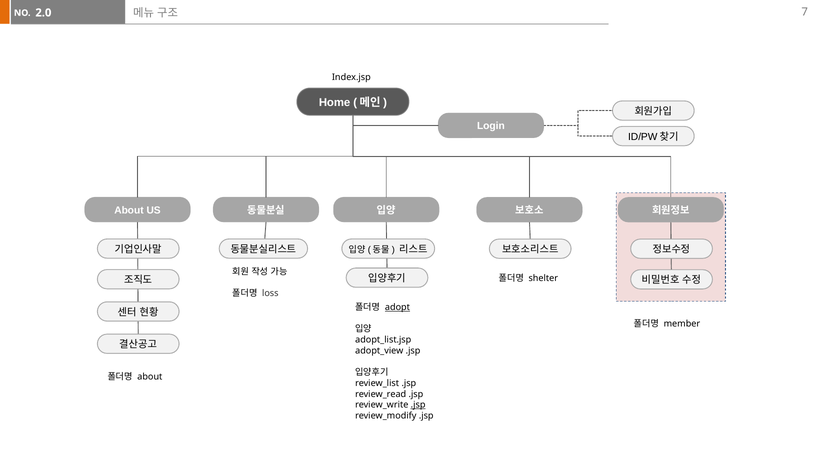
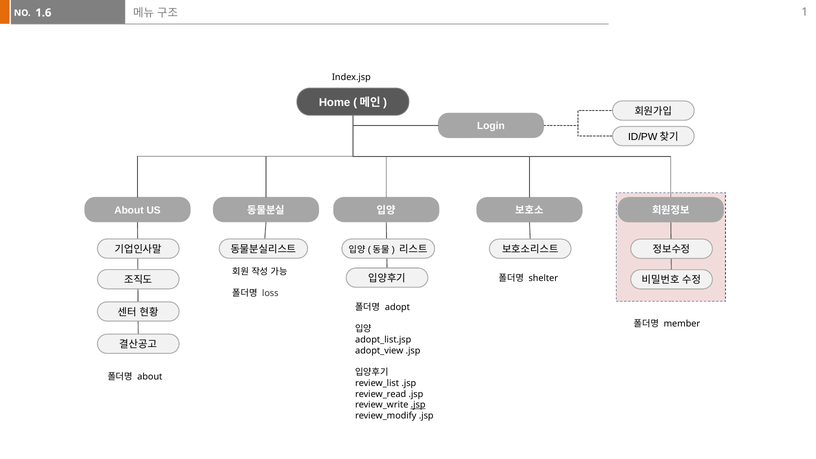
2.0: 2.0 -> 1.6 (43, 13)
7: 7 -> 1 (805, 12)
adopt underline: present -> none (397, 307)
